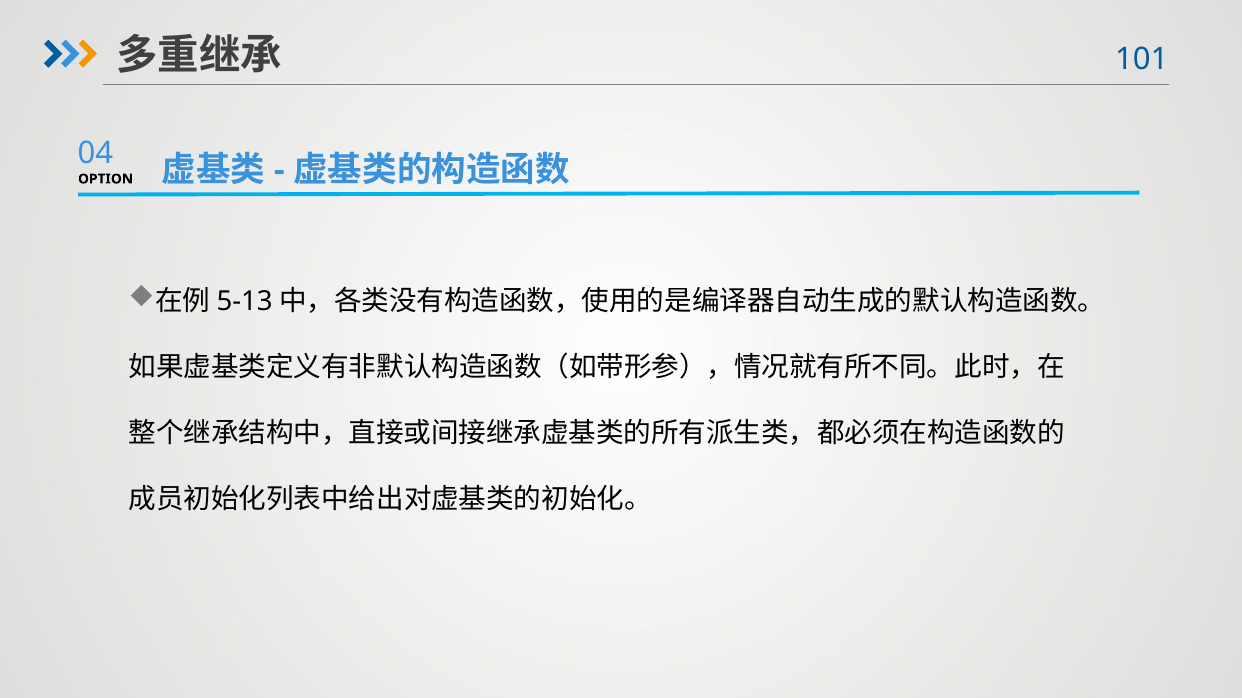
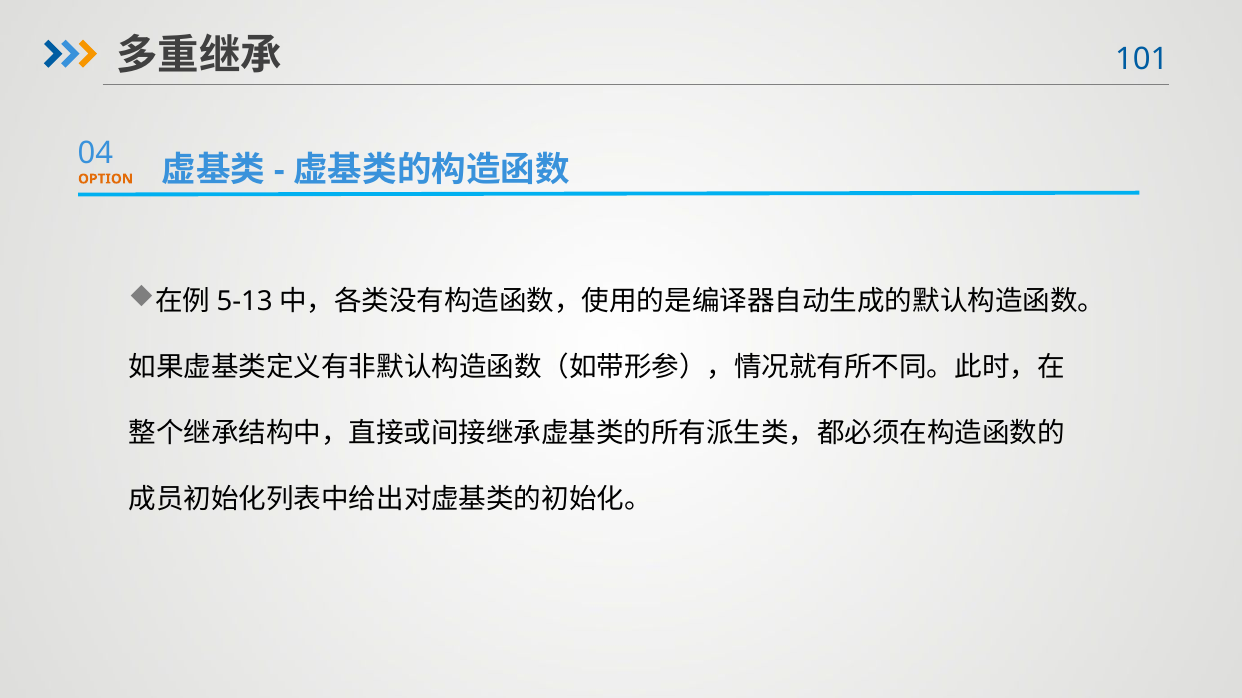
OPTION colour: black -> orange (106, 179)
